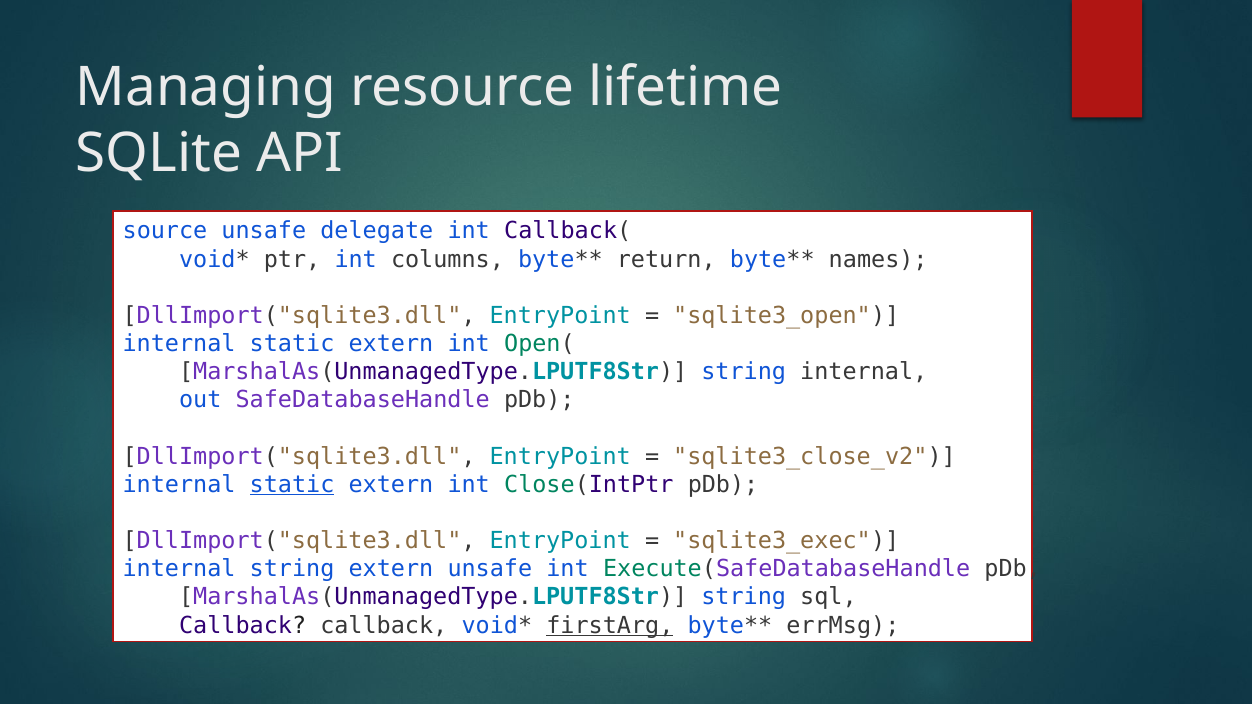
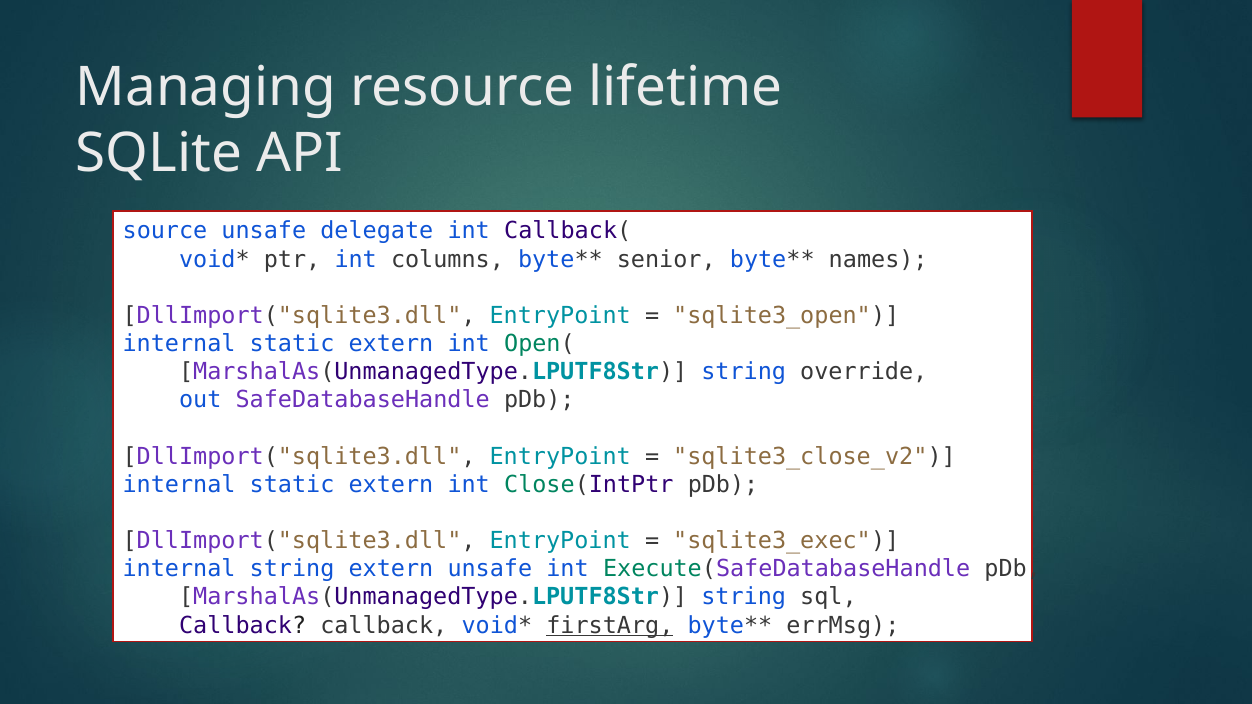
return: return -> senior (666, 259)
string internal: internal -> override (864, 372)
static underline: present -> none (292, 485)
